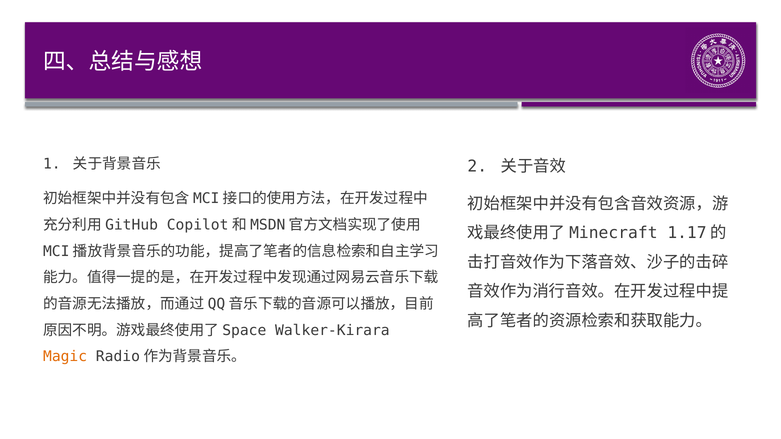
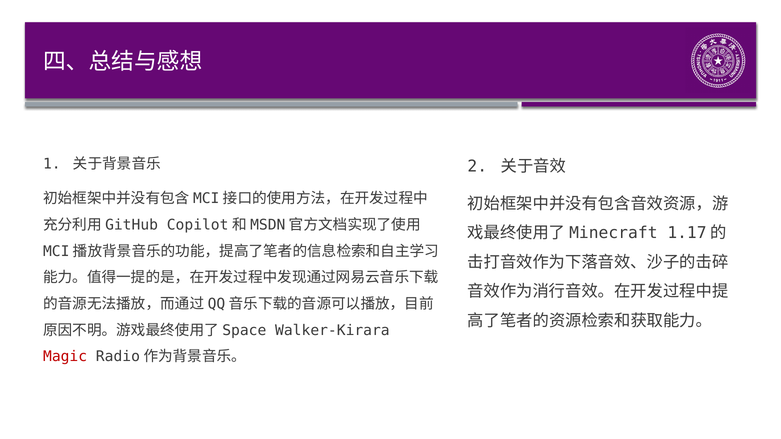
Magic colour: orange -> red (65, 357)
